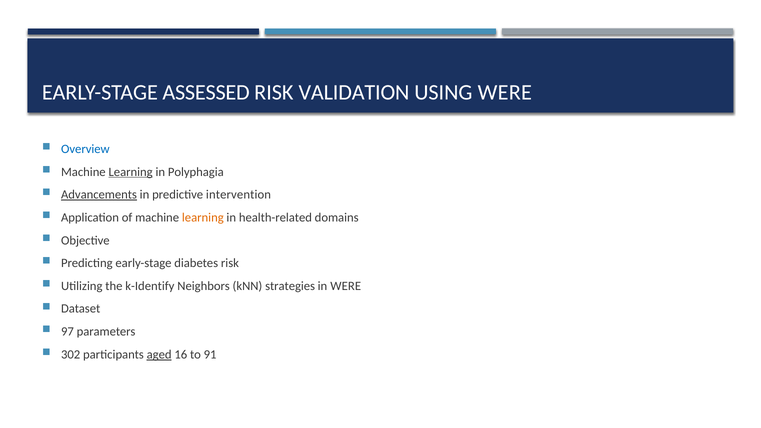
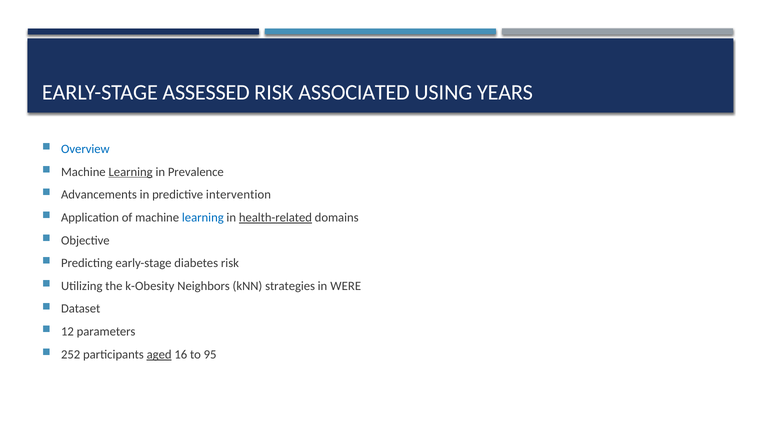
VALIDATION: VALIDATION -> ASSOCIATED (354, 92)
USING WERE: WERE -> YEARS (505, 92)
Polyphagia: Polyphagia -> Prevalence (196, 172)
Advancements underline: present -> none (99, 195)
learning colour: orange -> blue (203, 218)
health-related underline: none -> present (275, 218)
k-Identify: k-Identify -> k-Obesity (150, 286)
97: 97 -> 12 (67, 332)
302: 302 -> 252 (71, 355)
91: 91 -> 95 (210, 355)
